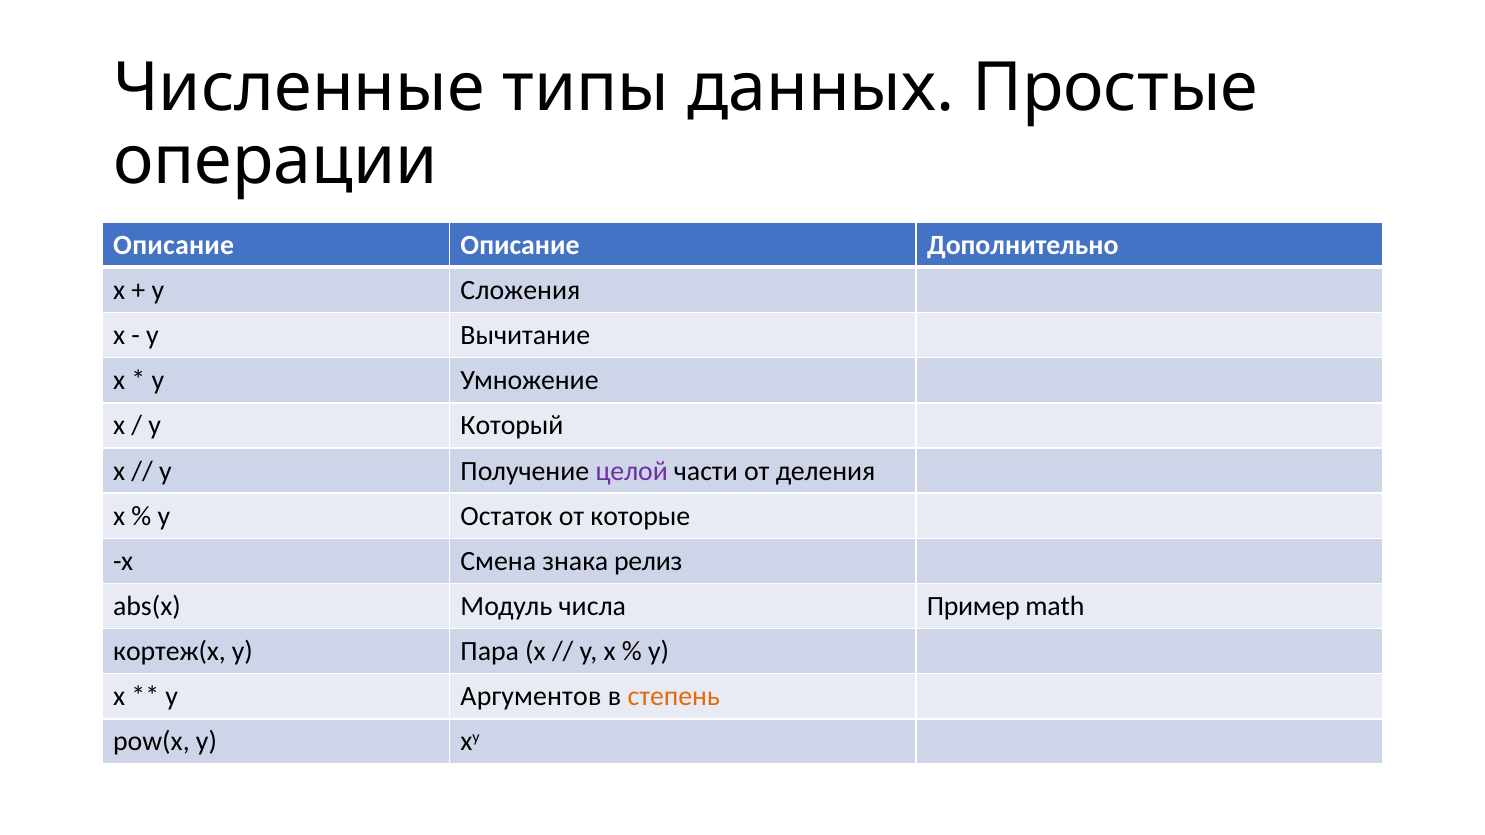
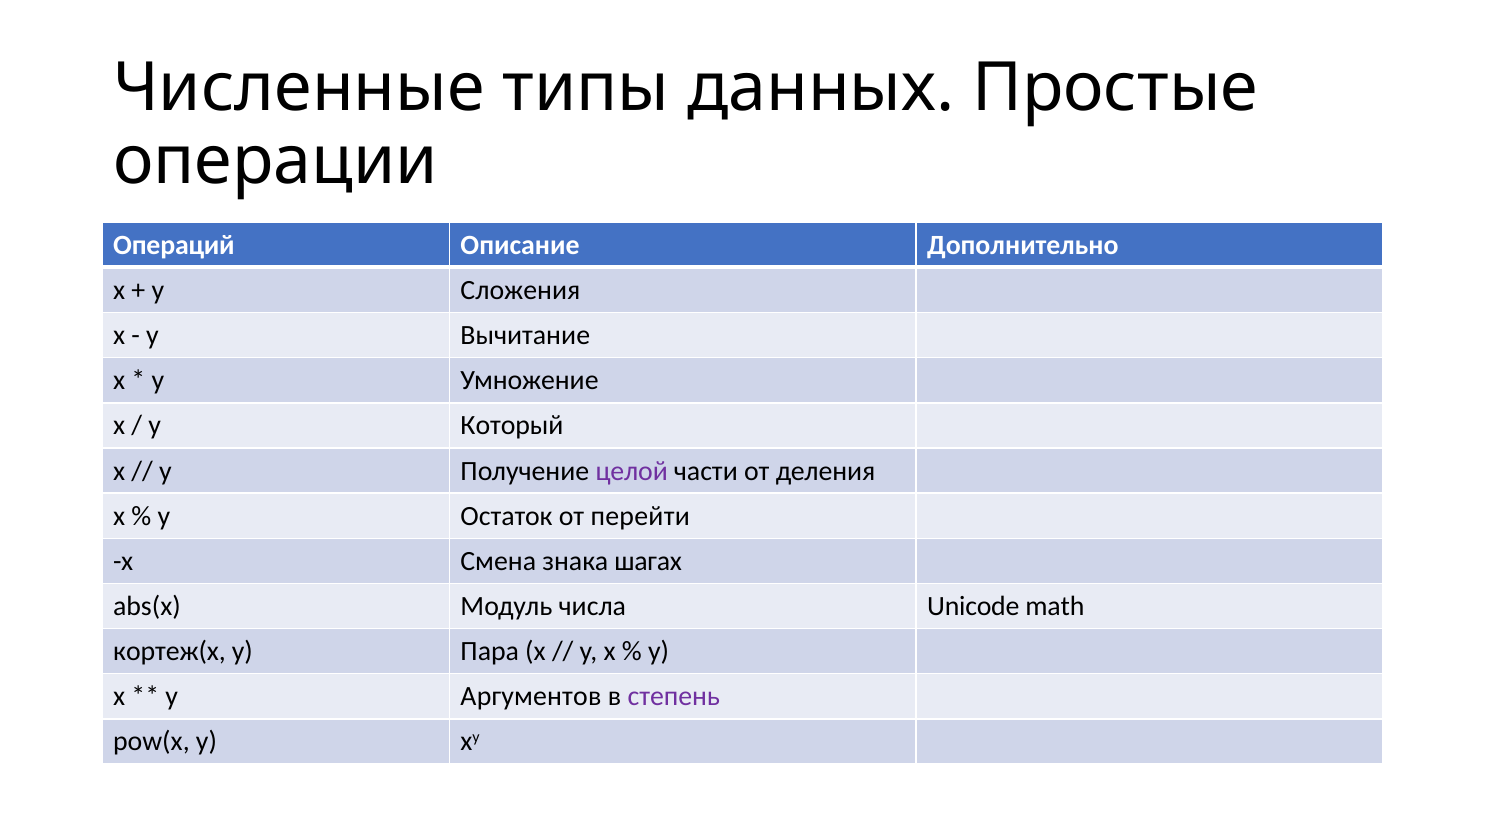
Описание: Описание -> Операций (174, 245)
которые: которые -> перейти (640, 516)
релиз: релиз -> шагах (648, 561)
Пример: Пример -> Unicode (973, 607)
степень colour: orange -> purple (674, 697)
